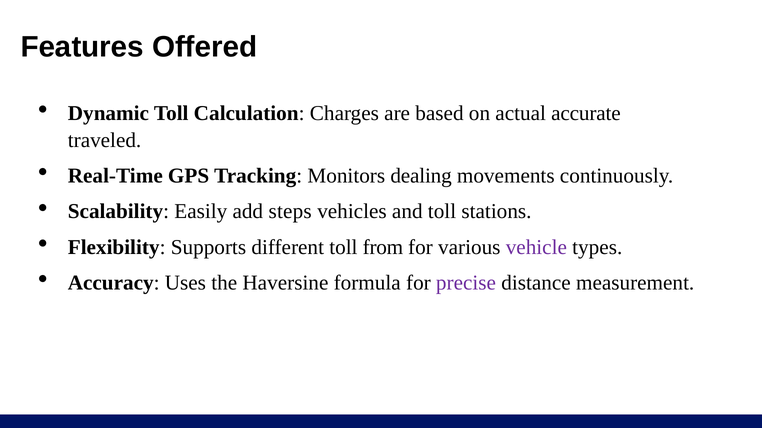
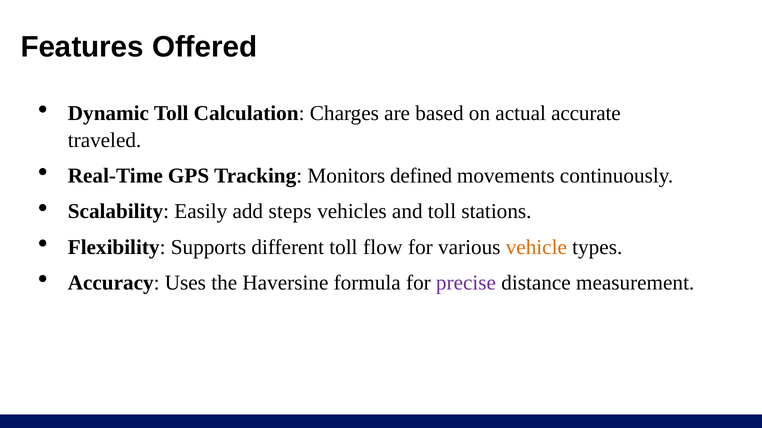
dealing: dealing -> defined (421, 176)
from: from -> flow (383, 247)
vehicle colour: purple -> orange (536, 247)
